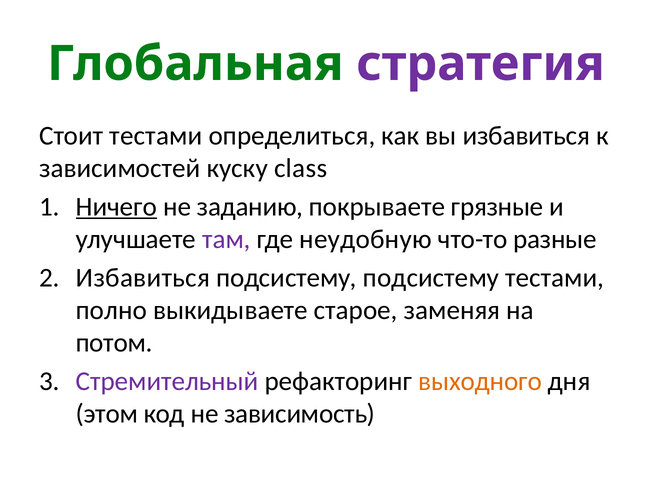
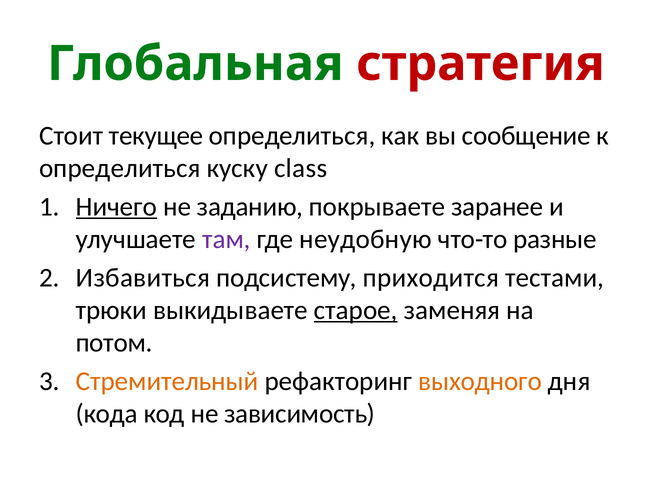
стратегия colour: purple -> red (481, 64)
Стоит тестами: тестами -> текущее (156, 136)
вы избавиться: избавиться -> сообщение (526, 136)
зависимостей: зависимостей -> определиться (120, 168)
грязные: грязные -> заранее (497, 207)
подсистему подсистему: подсистему -> приходится (431, 278)
полно: полно -> трюки (111, 310)
старое underline: none -> present (356, 310)
Стремительный colour: purple -> orange (167, 381)
этом: этом -> кода (107, 414)
